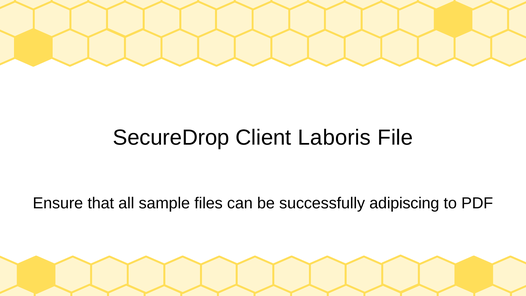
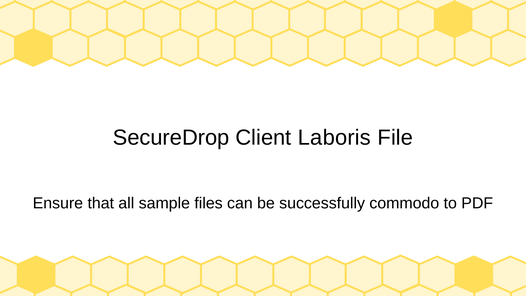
adipiscing: adipiscing -> commodo (404, 203)
